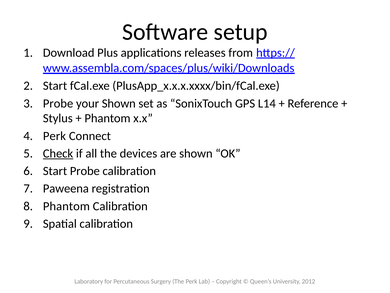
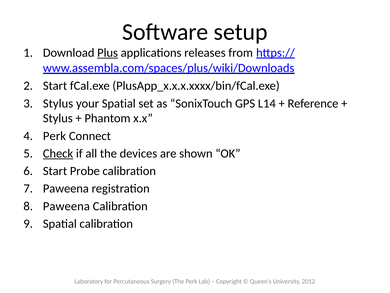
Plus underline: none -> present (108, 53)
Probe: Probe -> Stylus (58, 103)
your Shown: Shown -> Spatial (119, 103)
Phantom: Phantom -> Paweena (66, 206)
